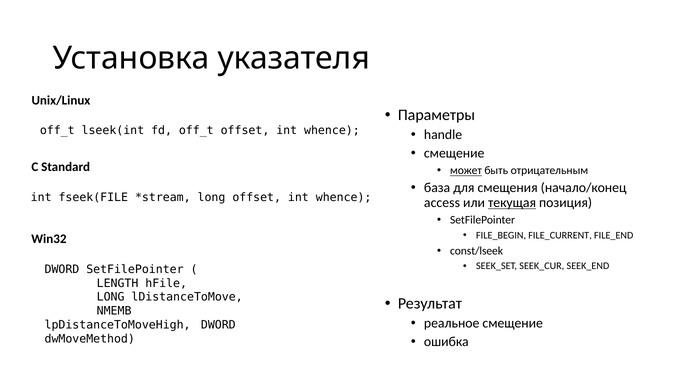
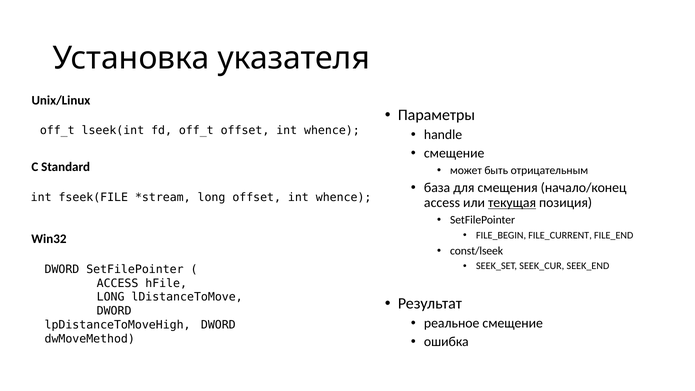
может underline: present -> none (466, 171)
LENGTH: LENGTH -> ACCESS (118, 283)
NMEMB: NMEMB -> DWORD (114, 311)
